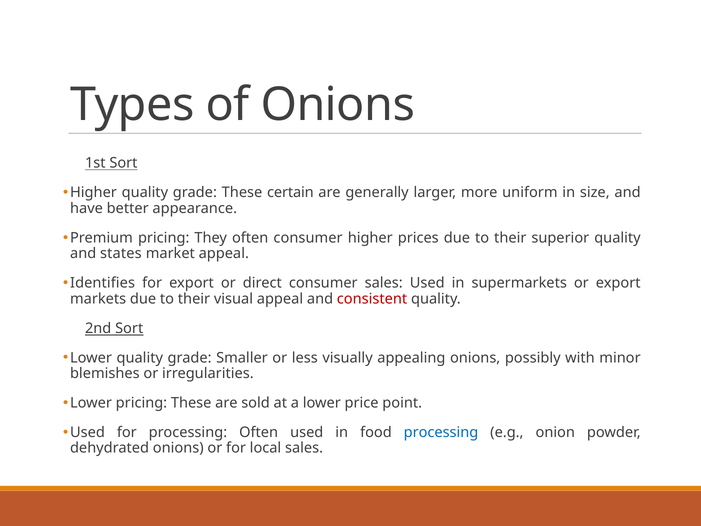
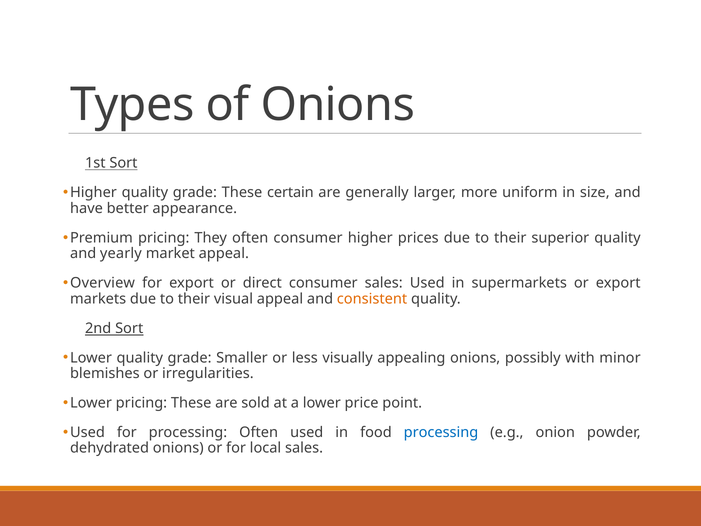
states: states -> yearly (121, 254)
Identifies: Identifies -> Overview (103, 283)
consistent colour: red -> orange (372, 299)
